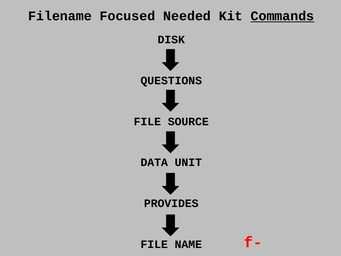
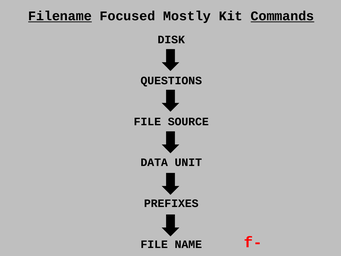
Filename underline: none -> present (60, 16)
Needed: Needed -> Mostly (187, 16)
PROVIDES: PROVIDES -> PREFIXES (171, 203)
